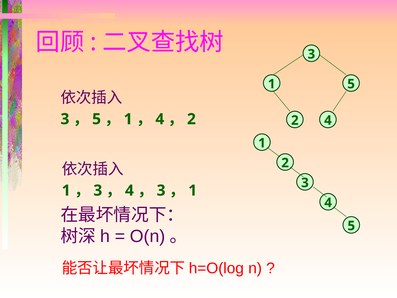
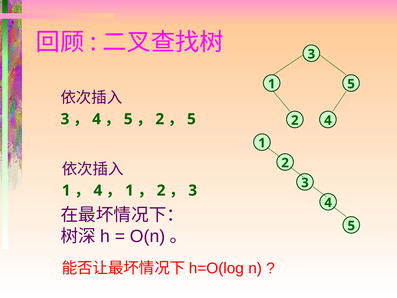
5: 5 -> 4 (97, 119)
1: 1 -> 5 (128, 119)
4: 4 -> 2 (160, 119)
2: 2 -> 5 (191, 119)
3: 3 -> 4 (98, 190)
4: 4 -> 1 (129, 190)
3: 3 -> 2 (161, 190)
1: 1 -> 3 (193, 190)
